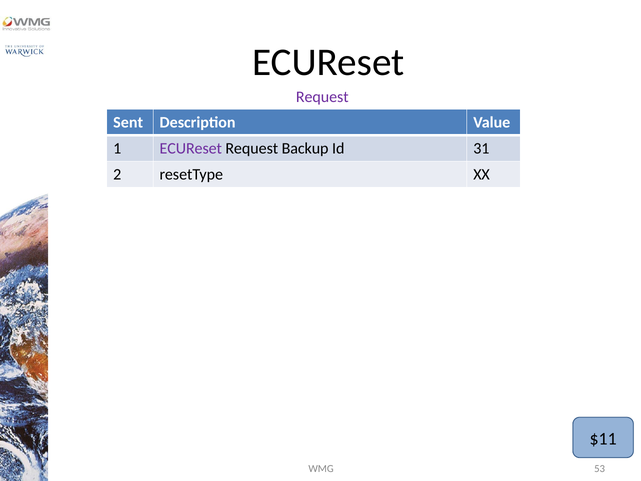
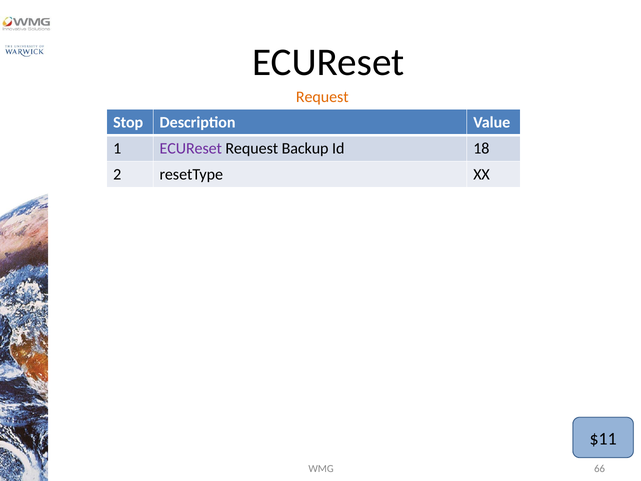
Request colour: purple -> orange (322, 97)
Sent: Sent -> Stop (128, 122)
31: 31 -> 18 (481, 148)
53: 53 -> 66 (600, 469)
